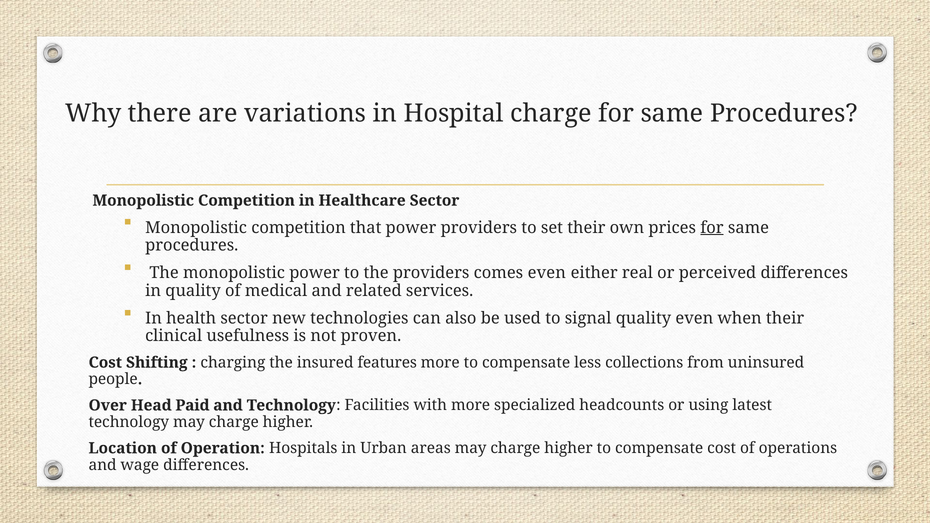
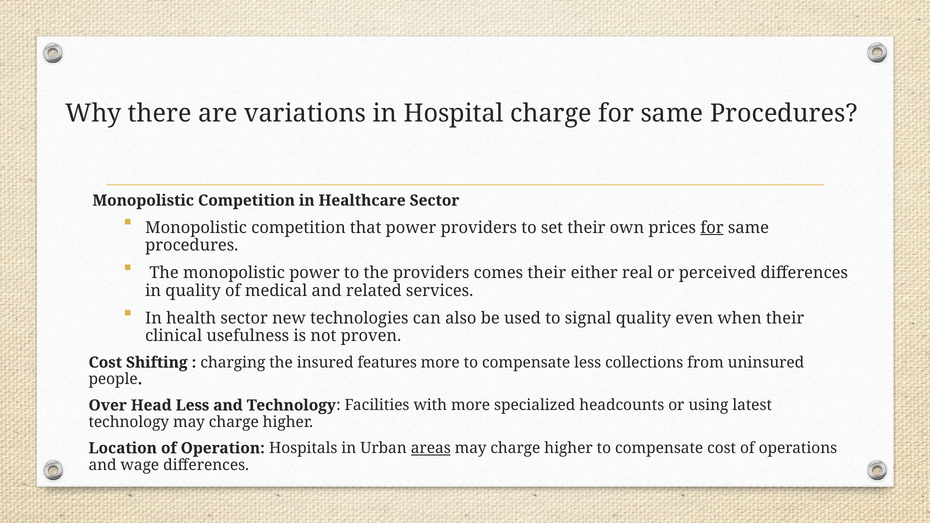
comes even: even -> their (547, 273)
Head Paid: Paid -> Less (192, 405)
areas underline: none -> present (431, 448)
